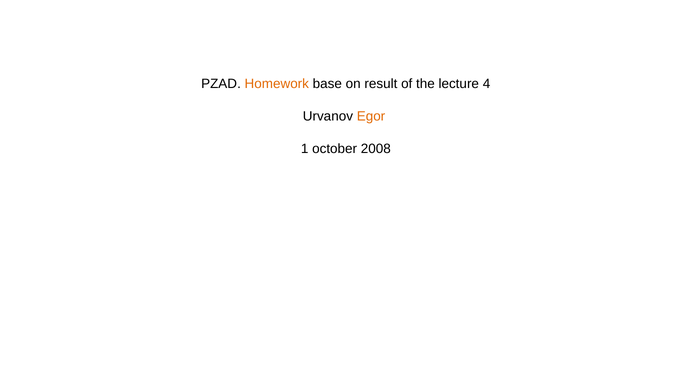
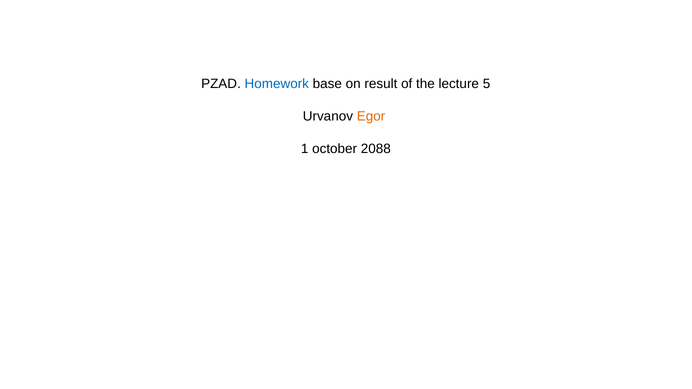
Homework colour: orange -> blue (277, 84)
4: 4 -> 5 (487, 84)
2008: 2008 -> 2088 (376, 149)
